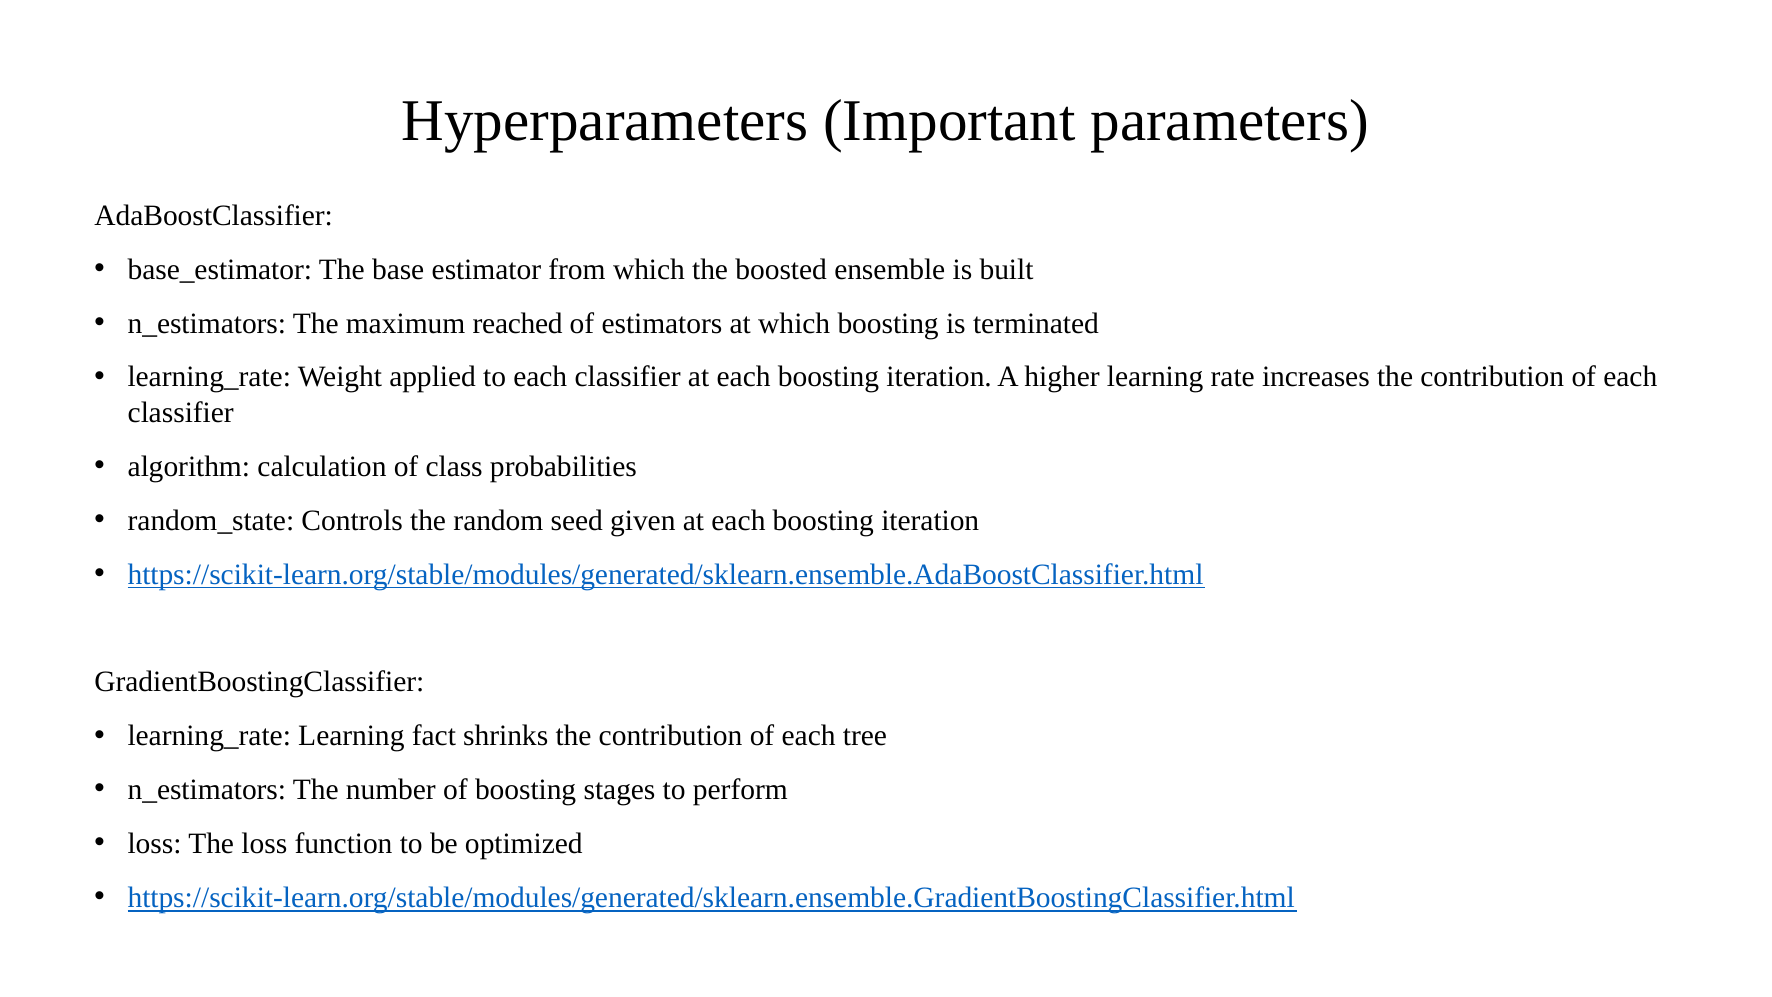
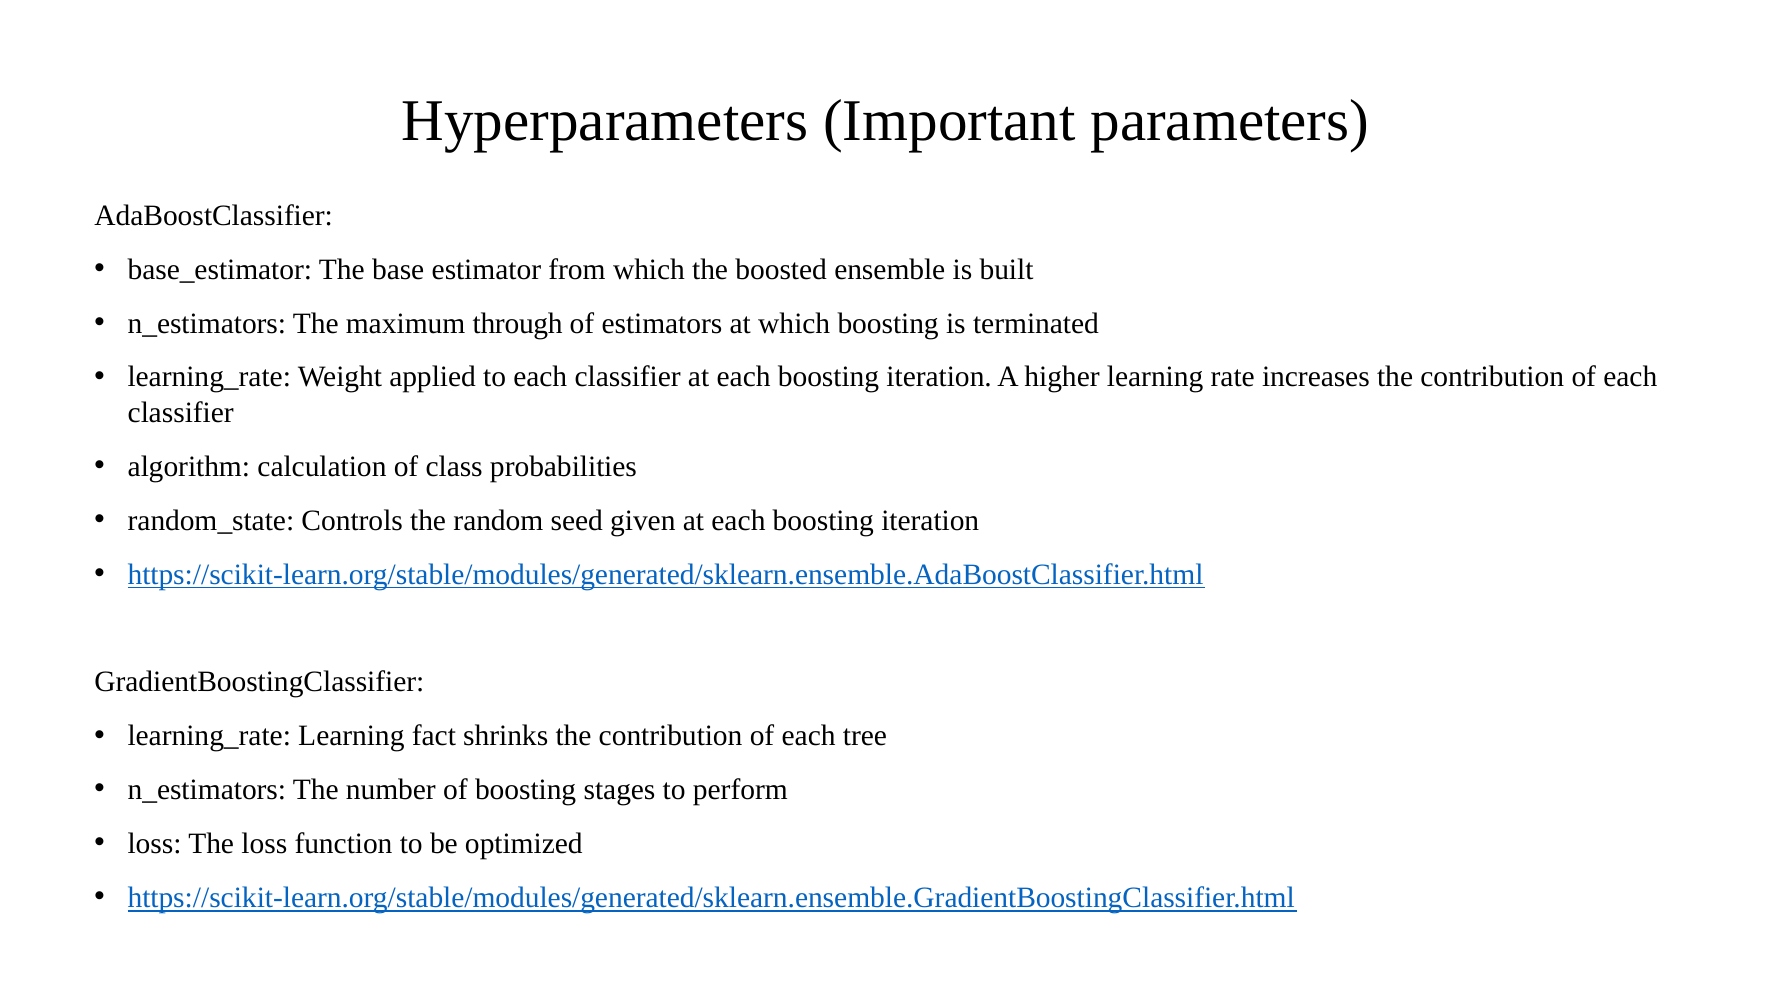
reached: reached -> through (518, 323)
